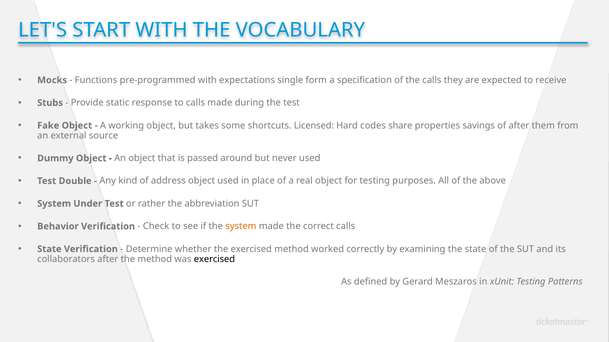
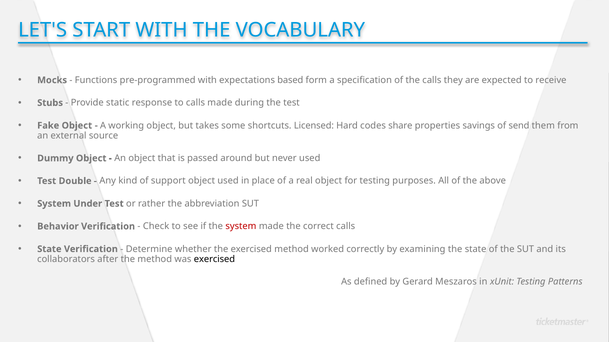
single: single -> based (290, 80)
of after: after -> send (519, 126)
address: address -> support (168, 181)
system colour: orange -> red (241, 227)
